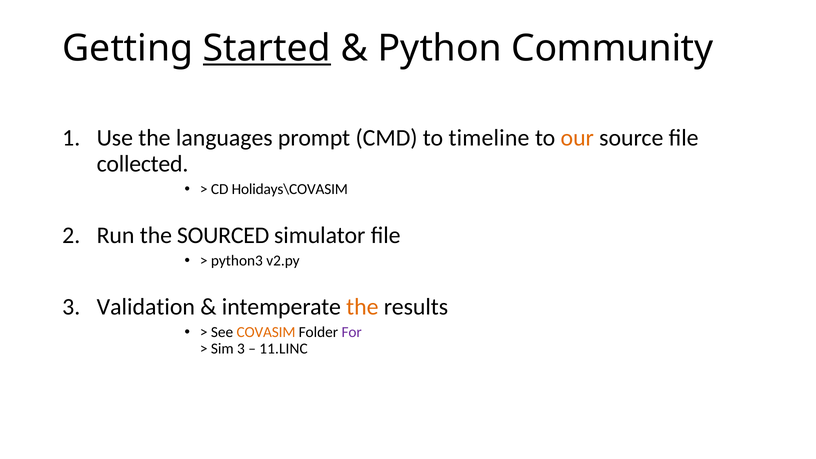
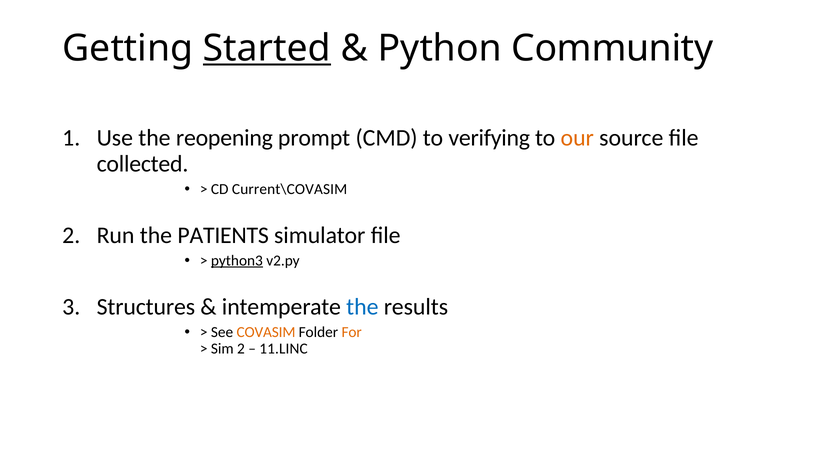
languages: languages -> reopening (224, 138)
timeline: timeline -> verifying (489, 138)
Holidays\COVASIM: Holidays\COVASIM -> Current\COVASIM (290, 189)
SOURCED: SOURCED -> PATIENTS (223, 235)
python3 underline: none -> present (237, 261)
Validation: Validation -> Structures (146, 307)
the colour: orange -> blue (362, 307)
For colour: purple -> orange (352, 332)
Sim 3: 3 -> 2 (241, 349)
